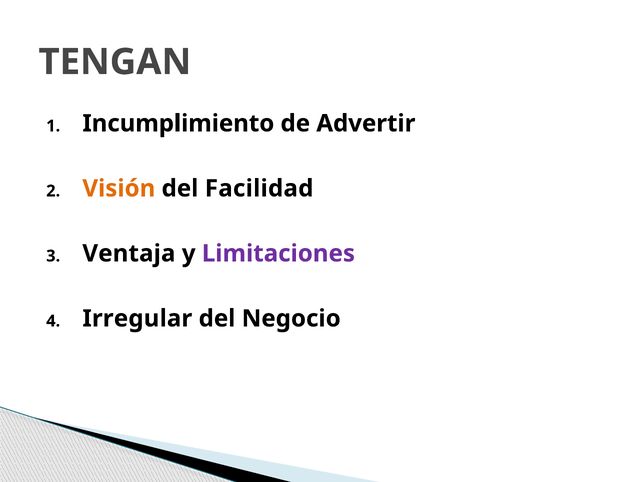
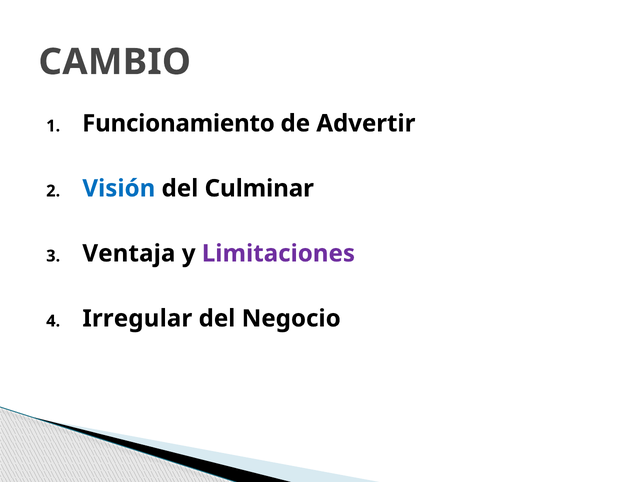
TENGAN: TENGAN -> CAMBIO (115, 62)
Incumplimiento: Incumplimiento -> Funcionamiento (178, 123)
Visión colour: orange -> blue (119, 189)
Facilidad: Facilidad -> Culminar (259, 189)
